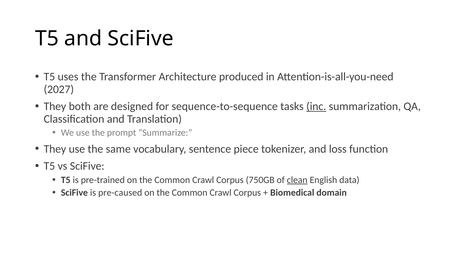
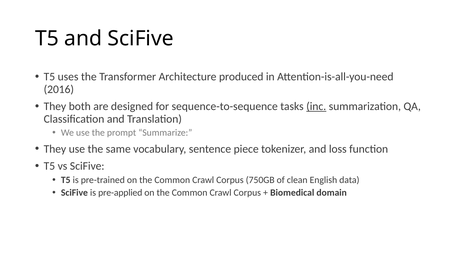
2027: 2027 -> 2016 (59, 89)
clean underline: present -> none (297, 180)
pre-caused: pre-caused -> pre-applied (120, 192)
